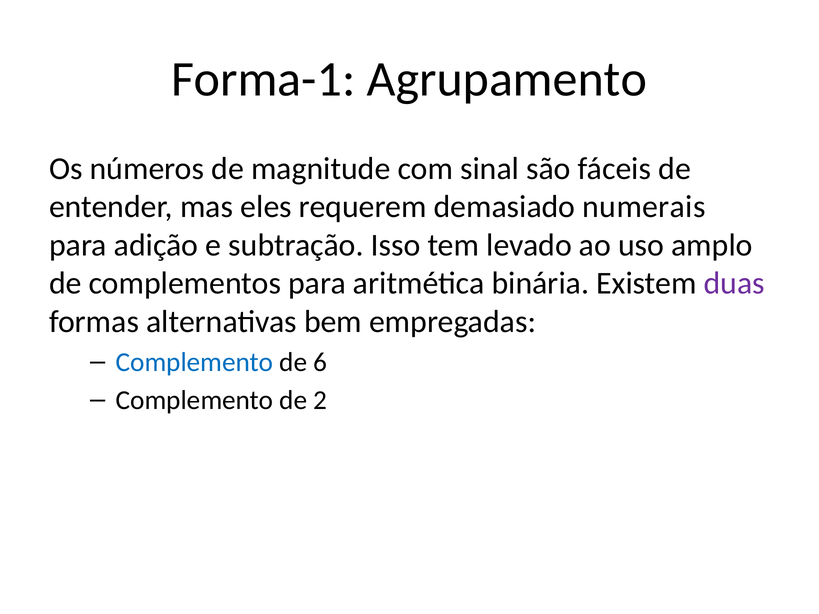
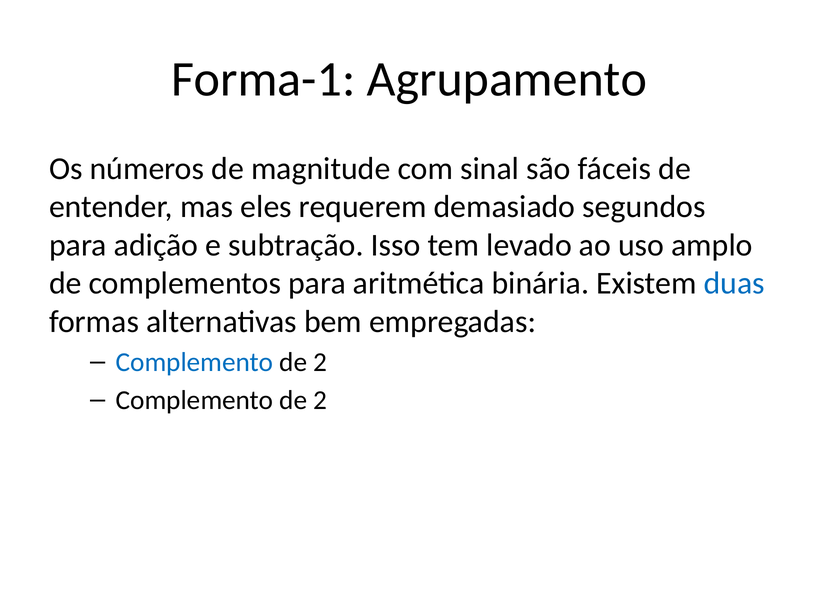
numerais: numerais -> segundos (644, 207)
duas colour: purple -> blue (734, 283)
6: 6 -> 2 (320, 362)
